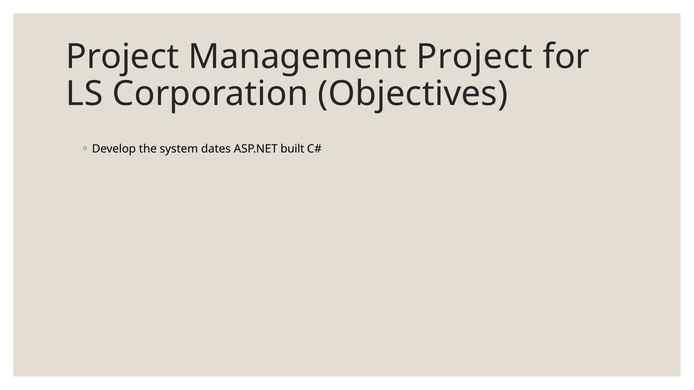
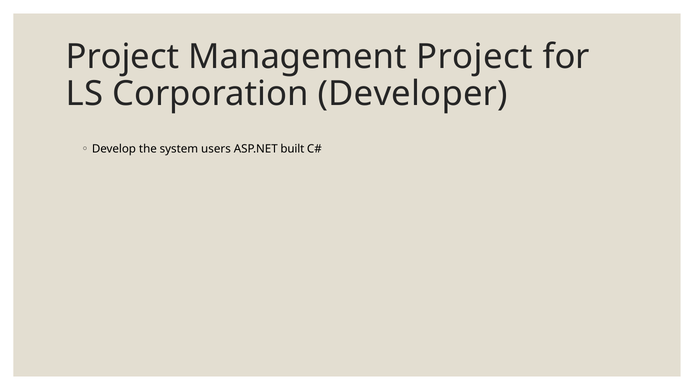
Objectives: Objectives -> Developer (413, 94)
dates: dates -> users (216, 149)
